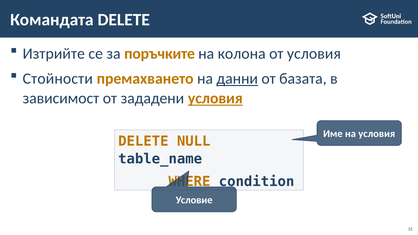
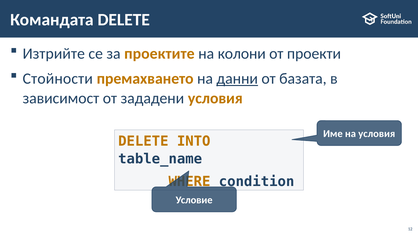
поръчките: поръчките -> проектите (159, 54)
колона: колона -> колони (242, 54)
от условия: условия -> проекти (314, 54)
условия underline: present -> none (215, 98)
NULL: NULL -> INTO (194, 141)
